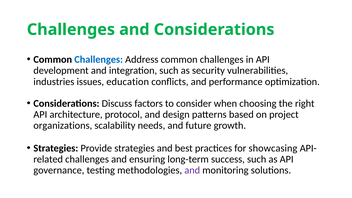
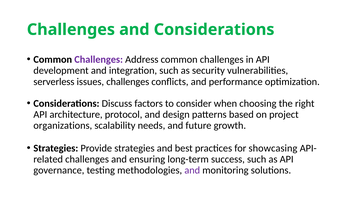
Challenges colour: blue -> purple (99, 59)
industries: industries -> serverless (54, 82)
issues education: education -> challenges (128, 82)
